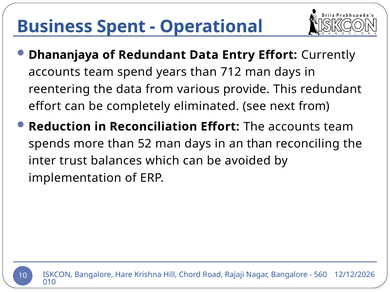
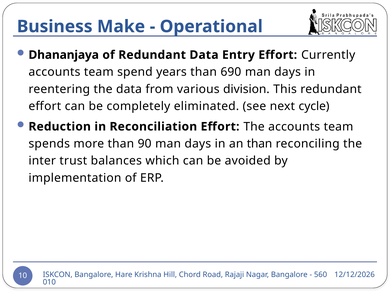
Spent: Spent -> Make (121, 27)
712: 712 -> 690 (231, 72)
provide: provide -> division (246, 89)
next from: from -> cycle (314, 106)
52: 52 -> 90 (145, 144)
